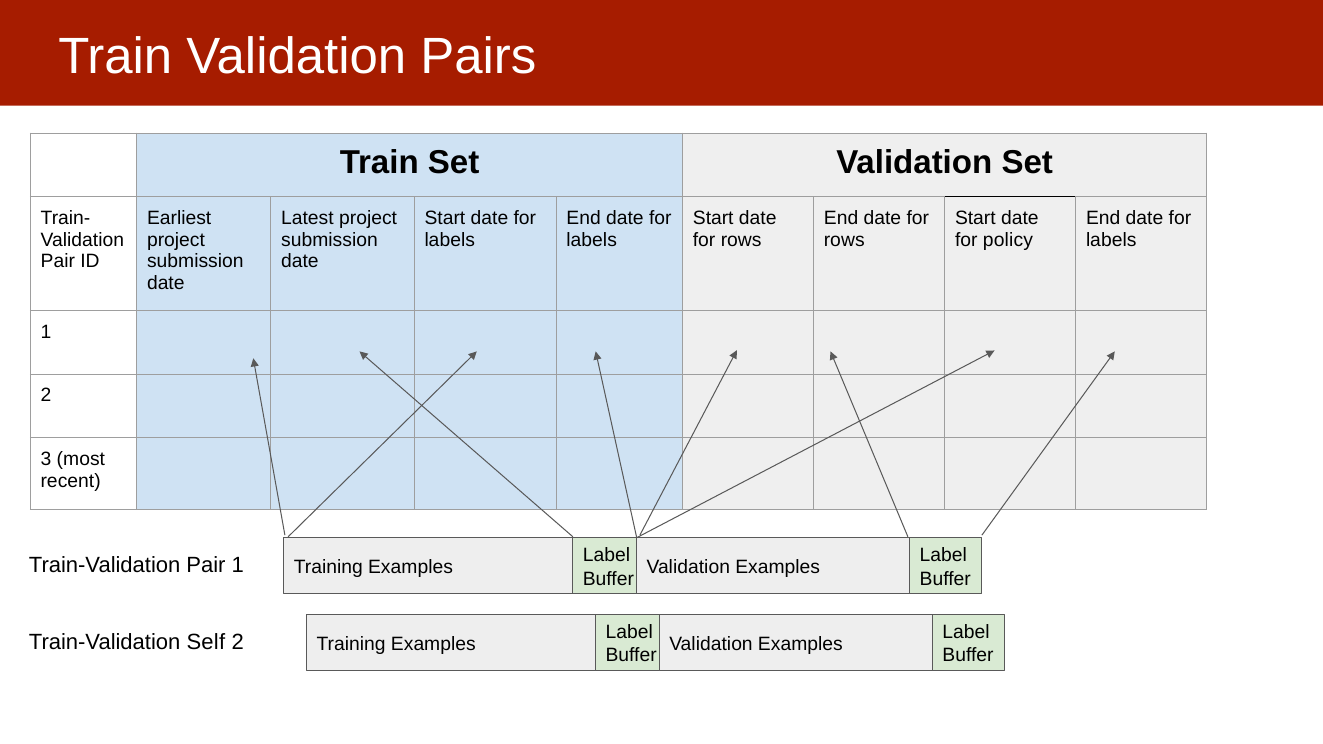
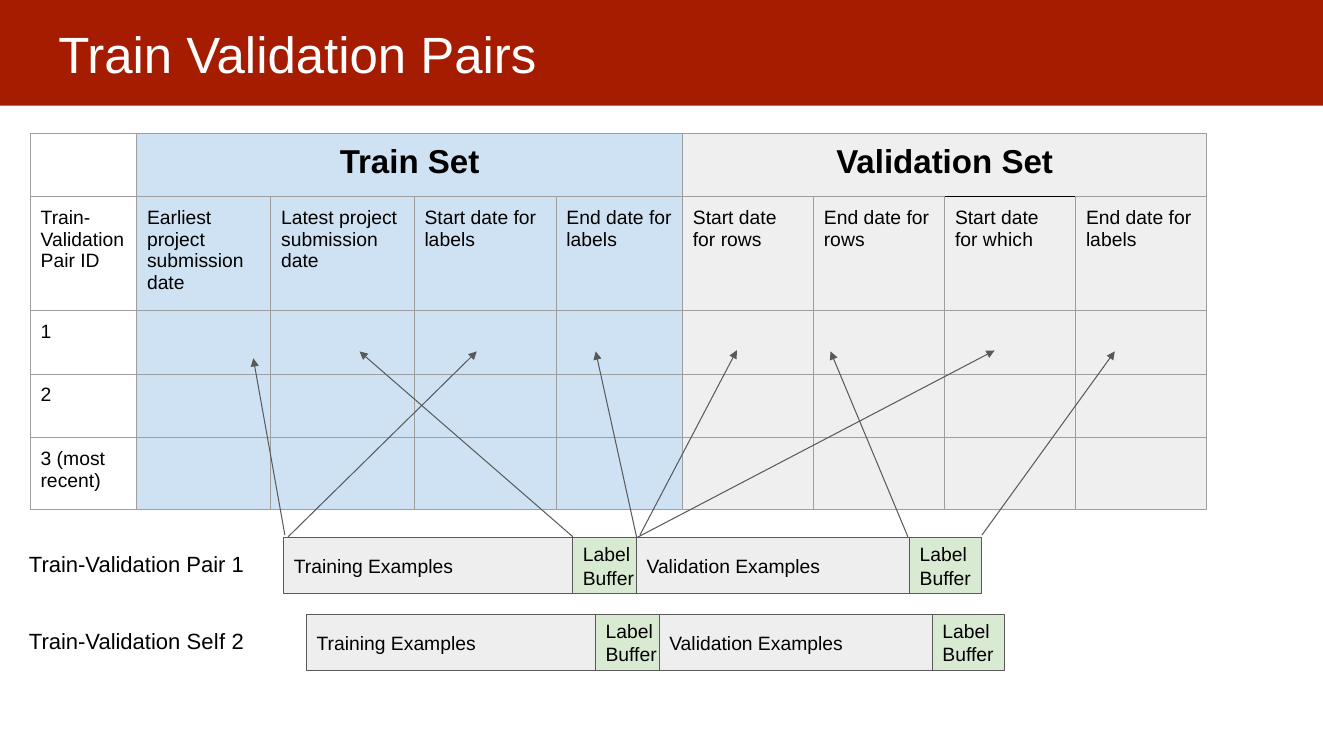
policy: policy -> which (1008, 240)
